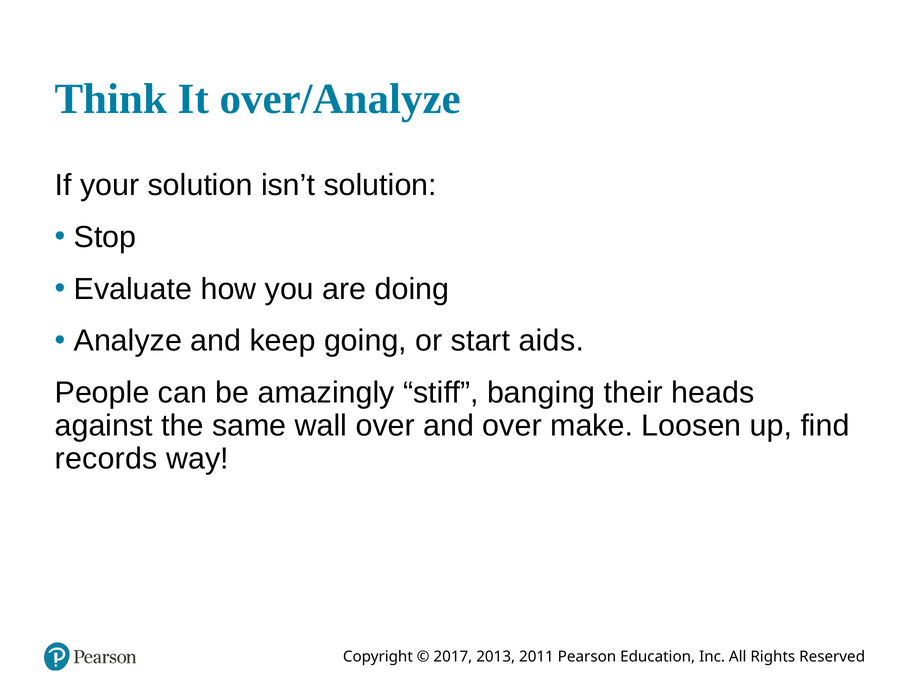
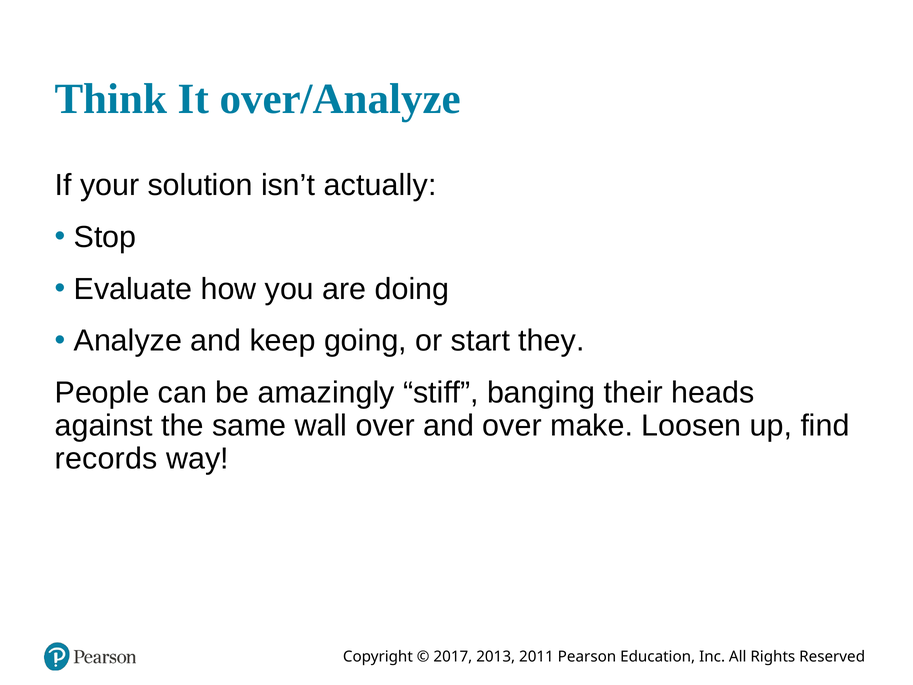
isn’t solution: solution -> actually (380, 185)
aids: aids -> they (551, 341)
